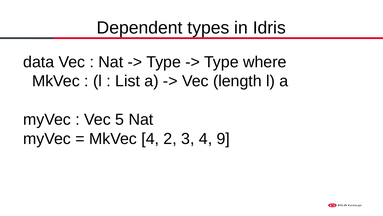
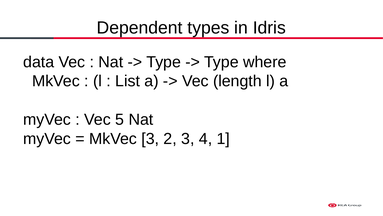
MkVec 4: 4 -> 3 (150, 138)
9: 9 -> 1 (223, 138)
